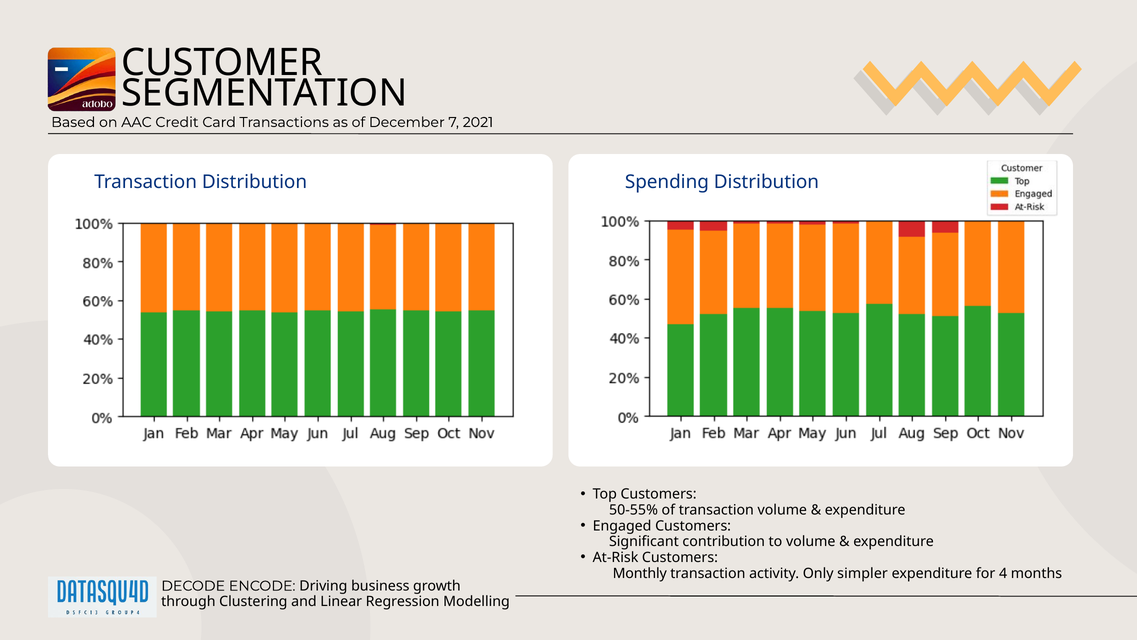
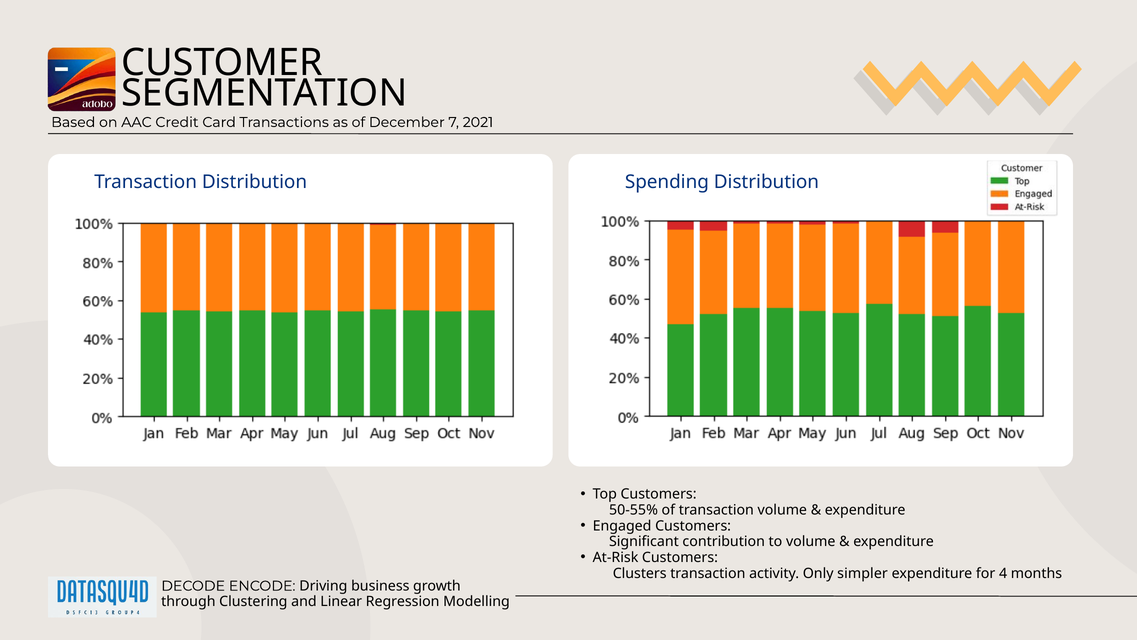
Monthly: Monthly -> Clusters (640, 573)
